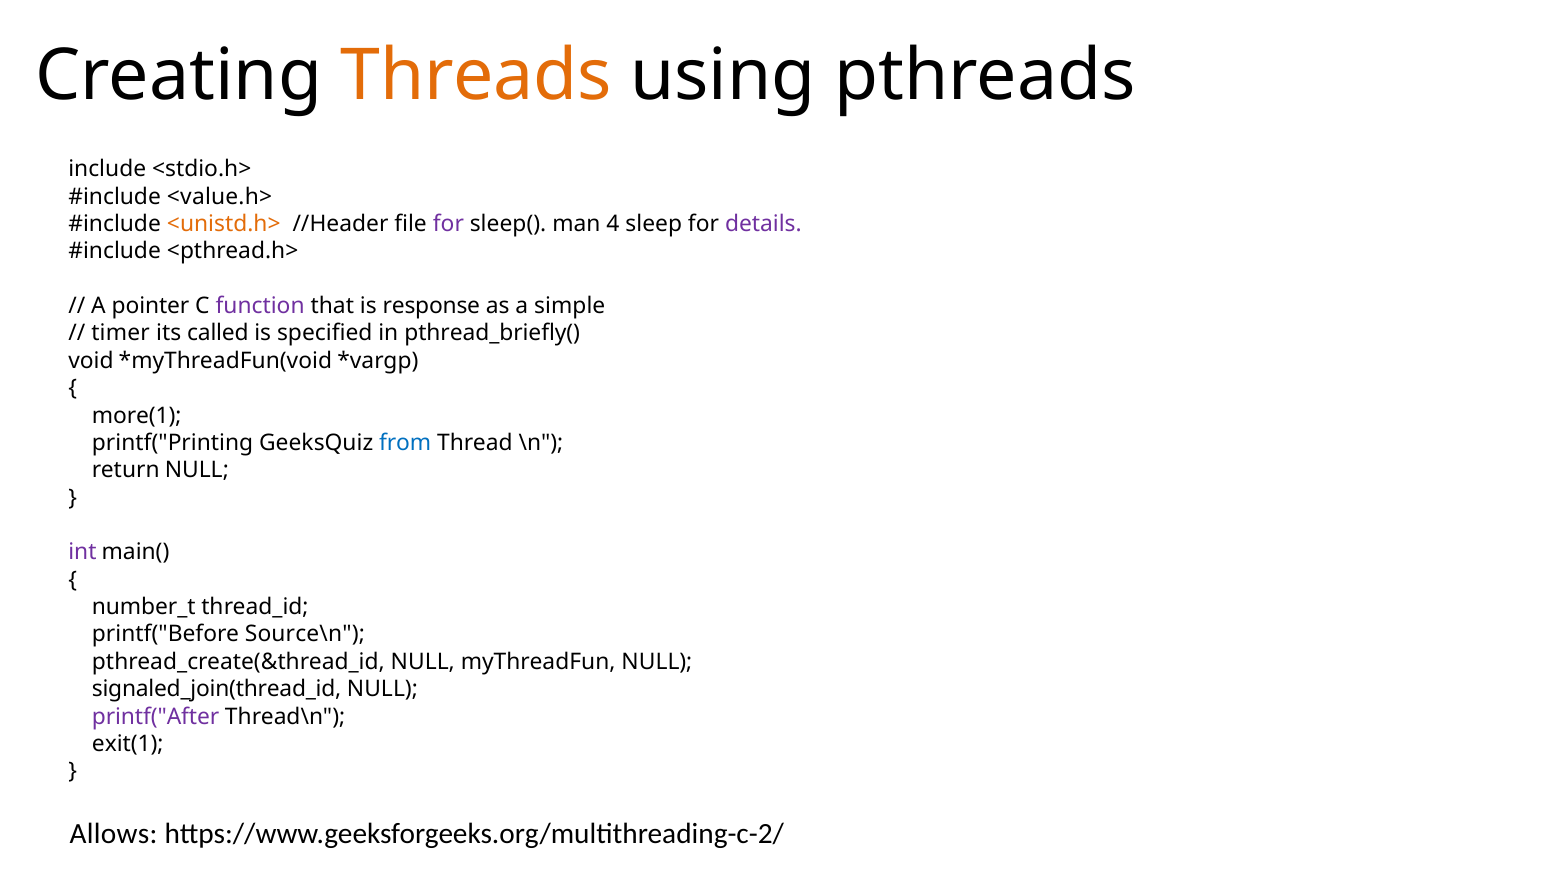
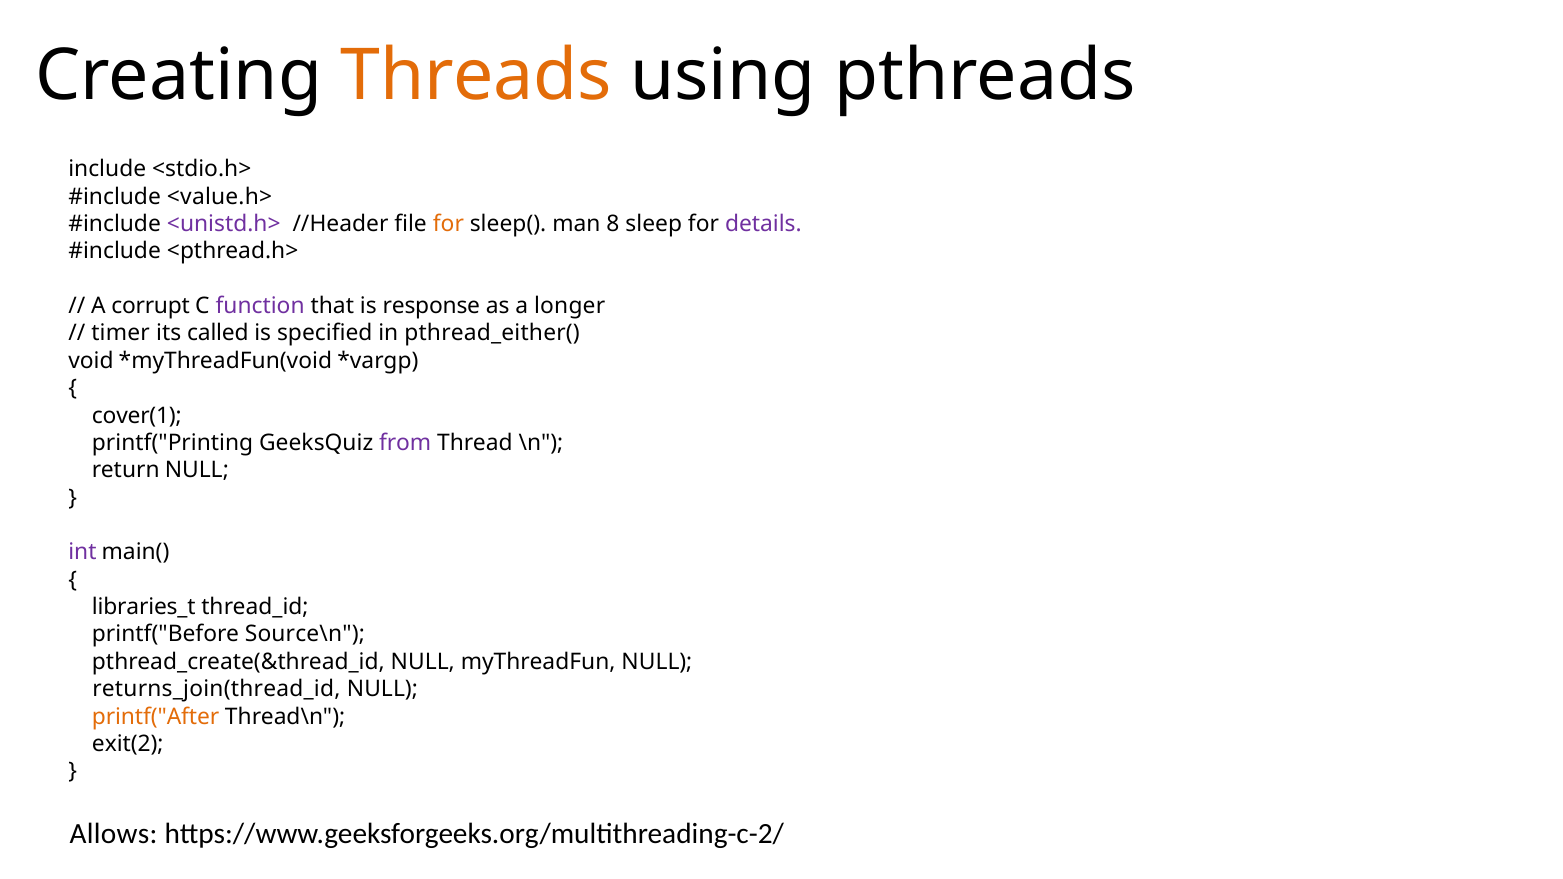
<unistd.h> colour: orange -> purple (224, 224)
for colour: purple -> orange (448, 224)
4: 4 -> 8 (613, 224)
pointer: pointer -> corrupt (151, 306)
simple: simple -> longer (570, 306)
pthread_briefly(: pthread_briefly( -> pthread_either( (492, 333)
more(1: more(1 -> cover(1 (137, 416)
from colour: blue -> purple (405, 443)
number_t: number_t -> libraries_t (144, 607)
signaled_join(thread_id: signaled_join(thread_id -> returns_join(thread_id (216, 689)
printf("After colour: purple -> orange (156, 717)
exit(1: exit(1 -> exit(2 (128, 744)
